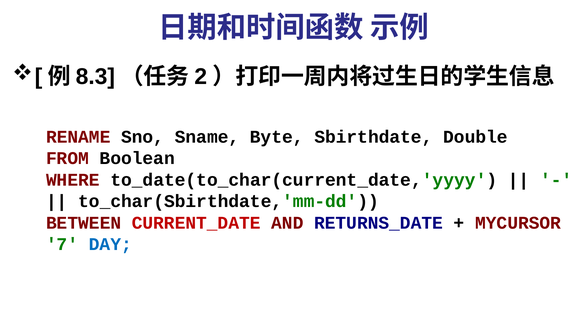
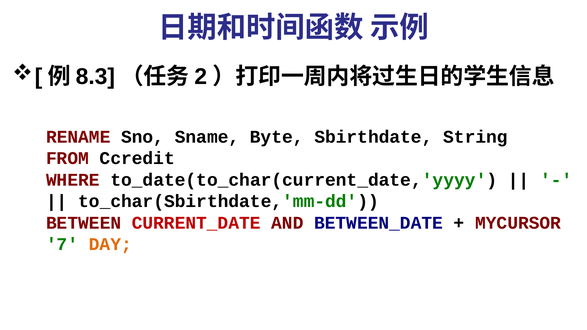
Double: Double -> String (475, 137)
Boolean: Boolean -> Ccredit (137, 158)
RETURNS_DATE: RETURNS_DATE -> BETWEEN_DATE (379, 223)
DAY colour: blue -> orange (110, 245)
